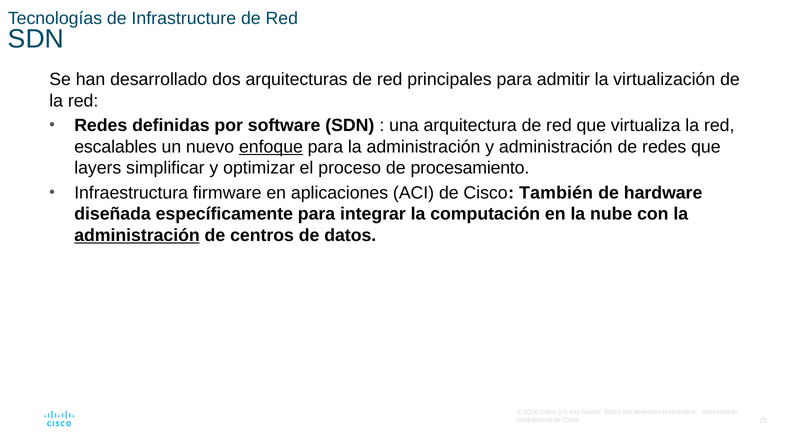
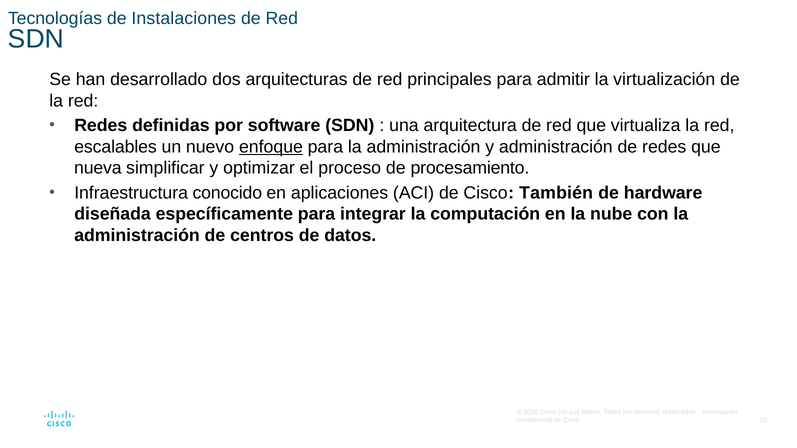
Infrastructure: Infrastructure -> Instalaciones (184, 18)
layers: layers -> nueva (98, 168)
firmware: firmware -> conocido (227, 193)
administración underline: present -> none (137, 235)
